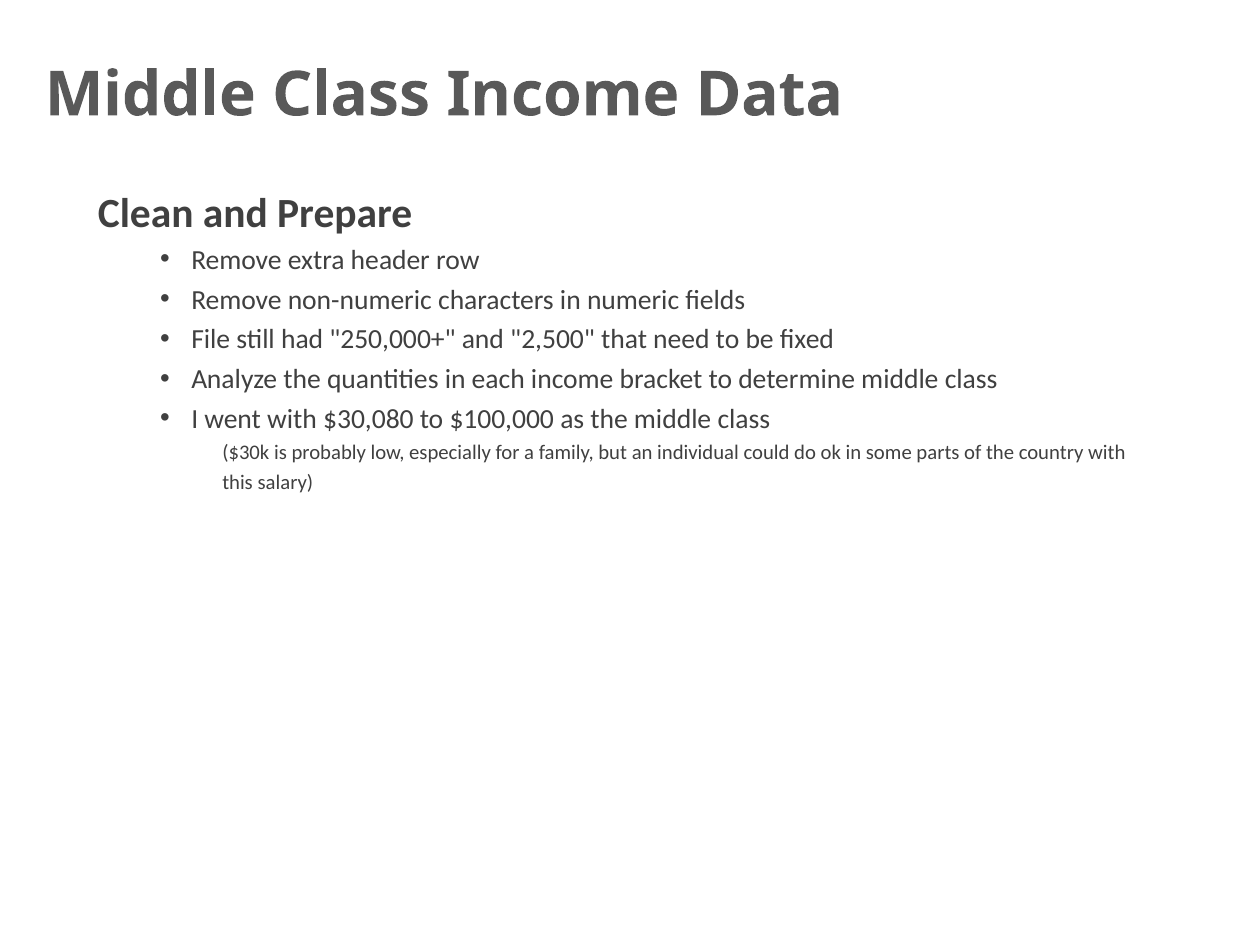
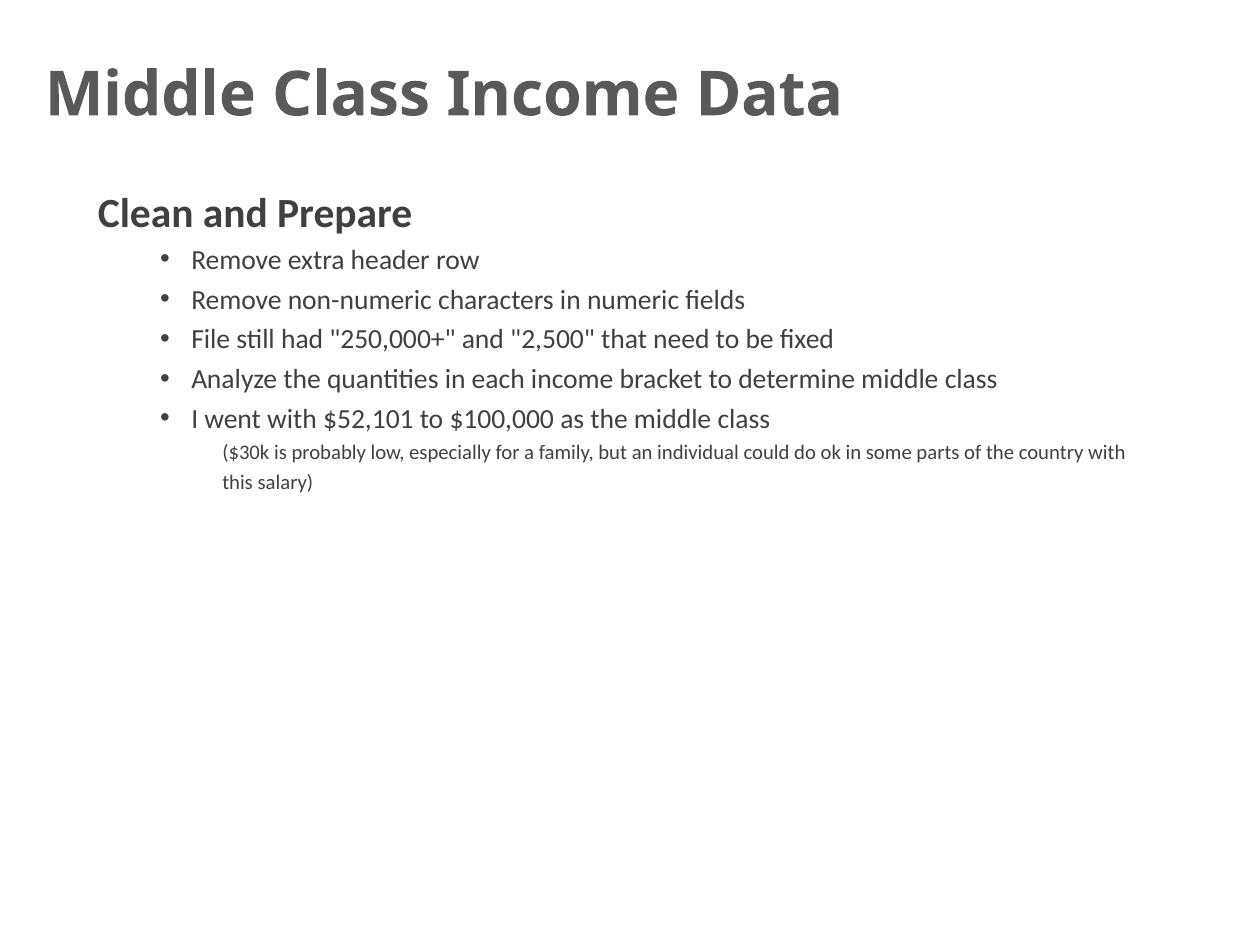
$30,080: $30,080 -> $52,101 (368, 419)
